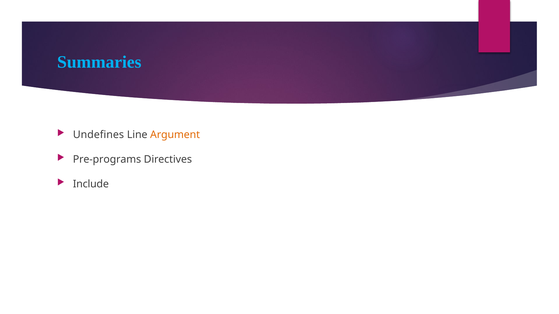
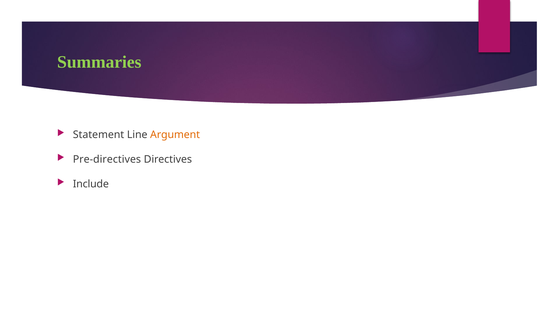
Summaries colour: light blue -> light green (99, 62)
Undefines: Undefines -> Statement (99, 135)
Pre-programs: Pre-programs -> Pre-directives (107, 159)
